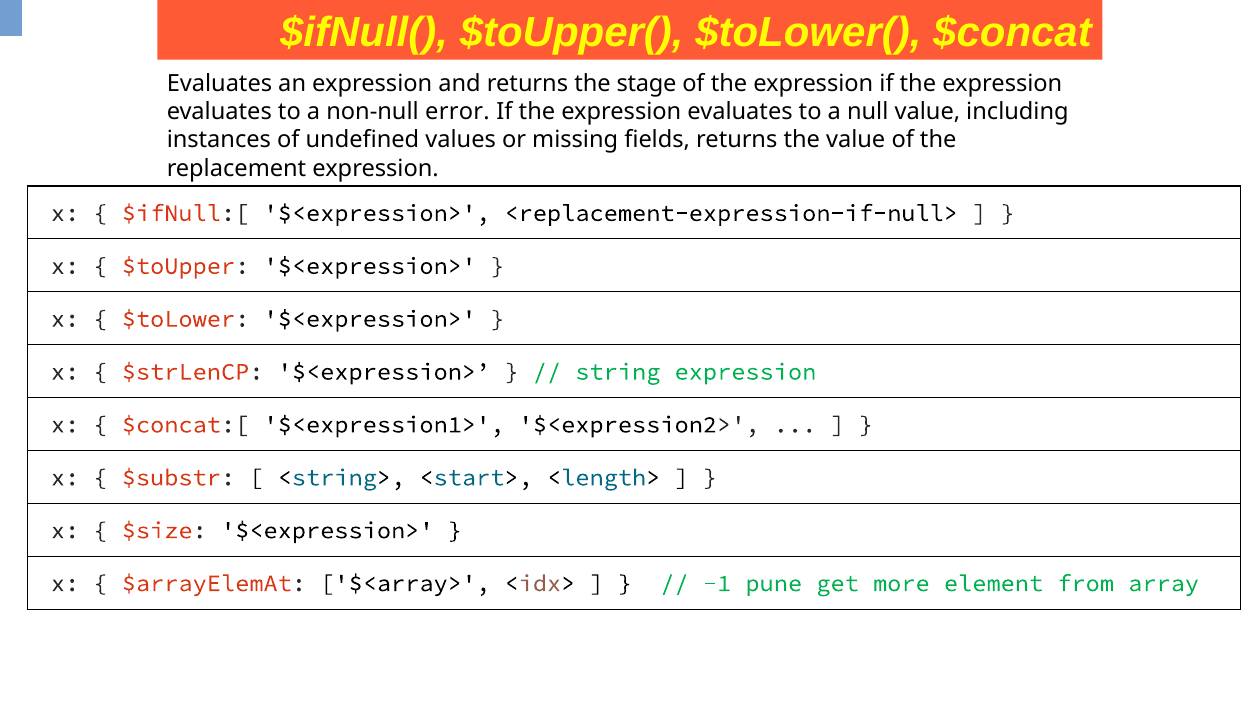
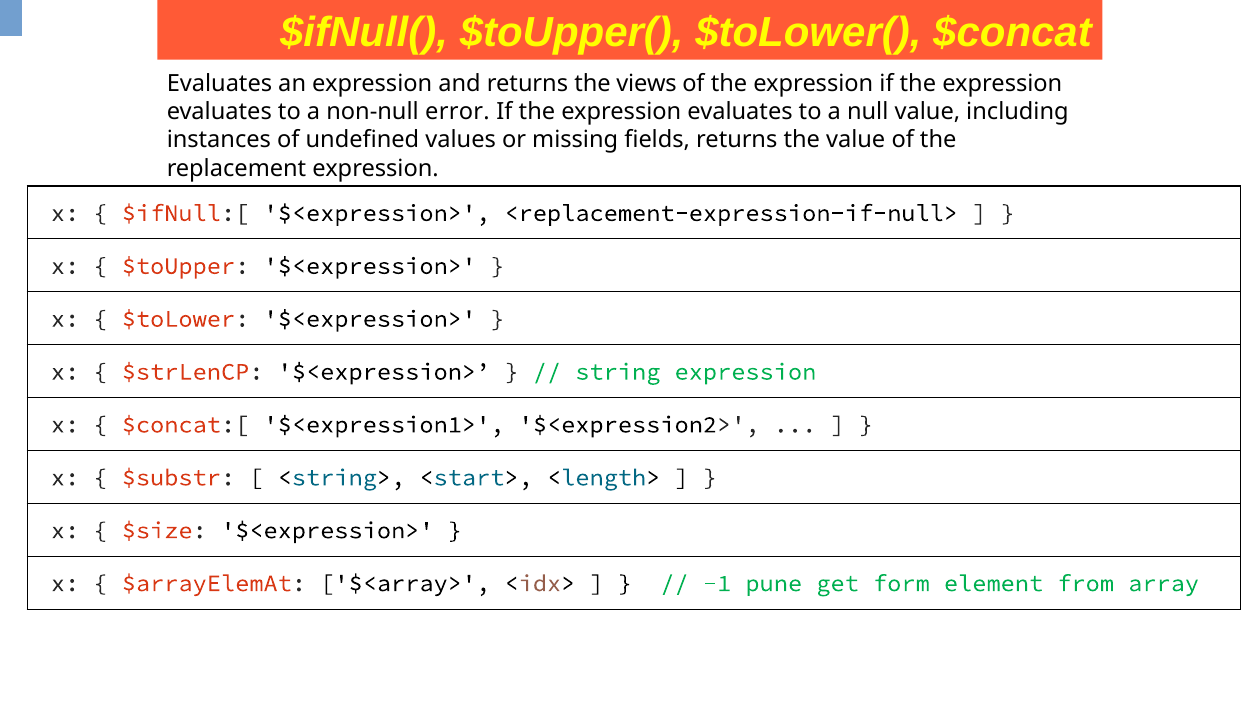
stage: stage -> views (647, 83)
more: more -> form (901, 583)
